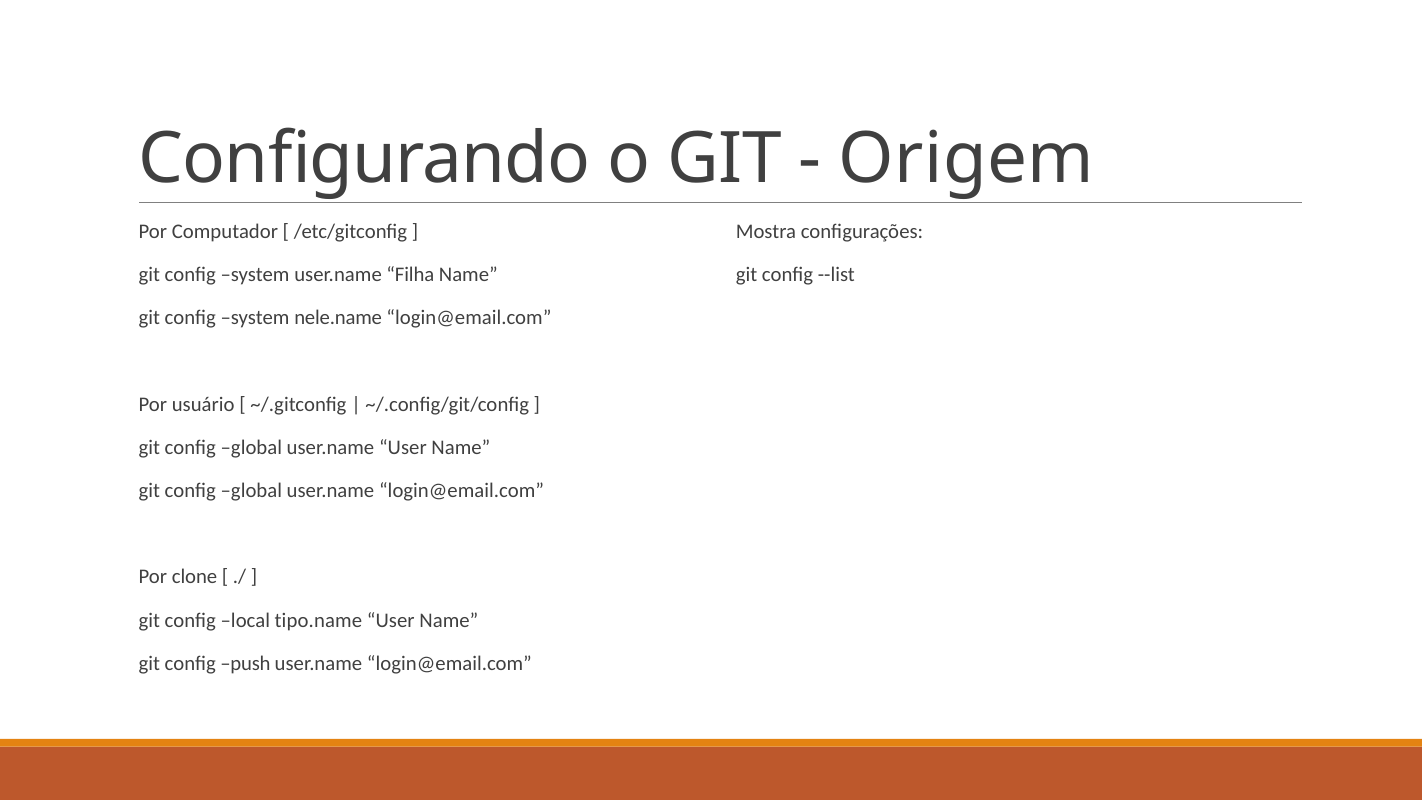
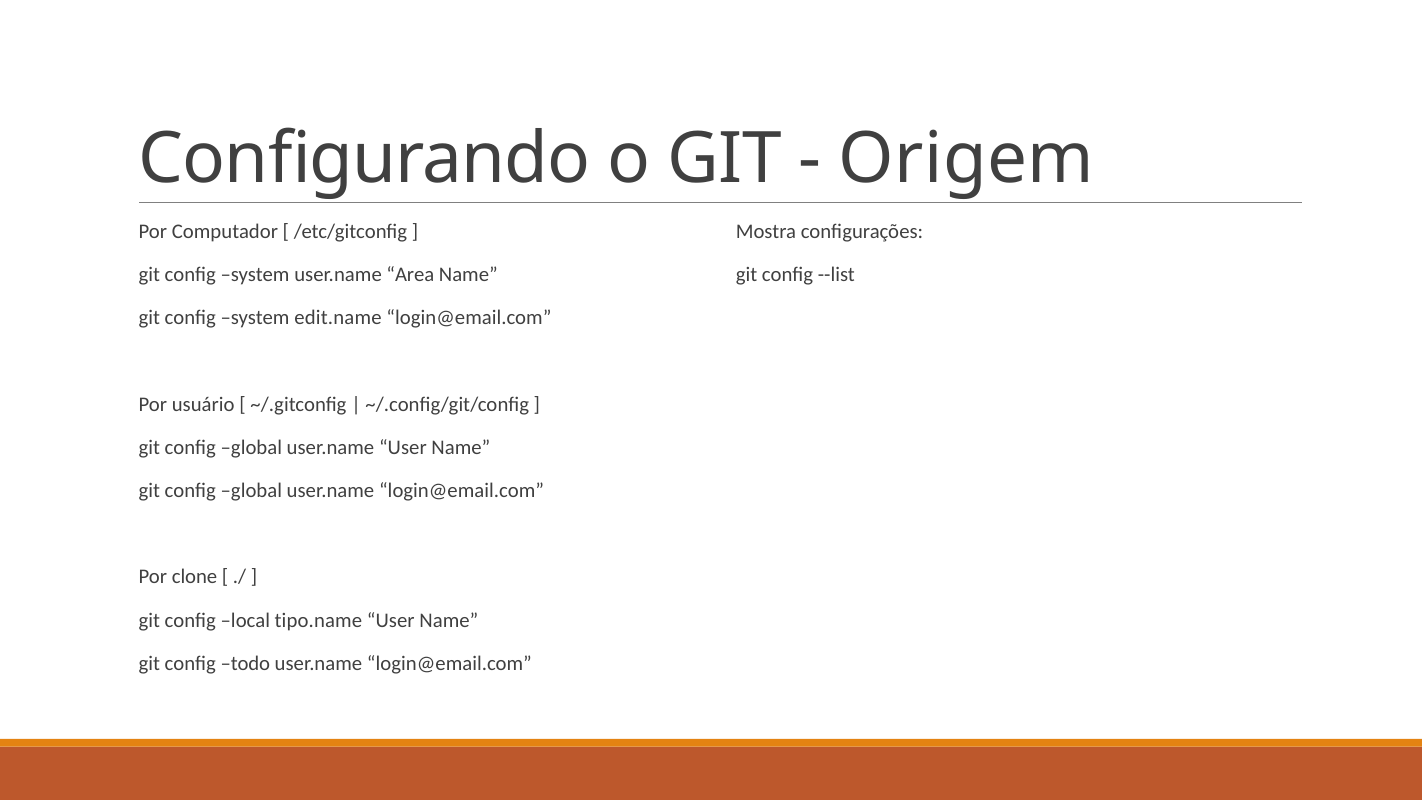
Filha: Filha -> Area (410, 275)
nele.name: nele.name -> edit.name (338, 318)
push: push -> todo (245, 663)
